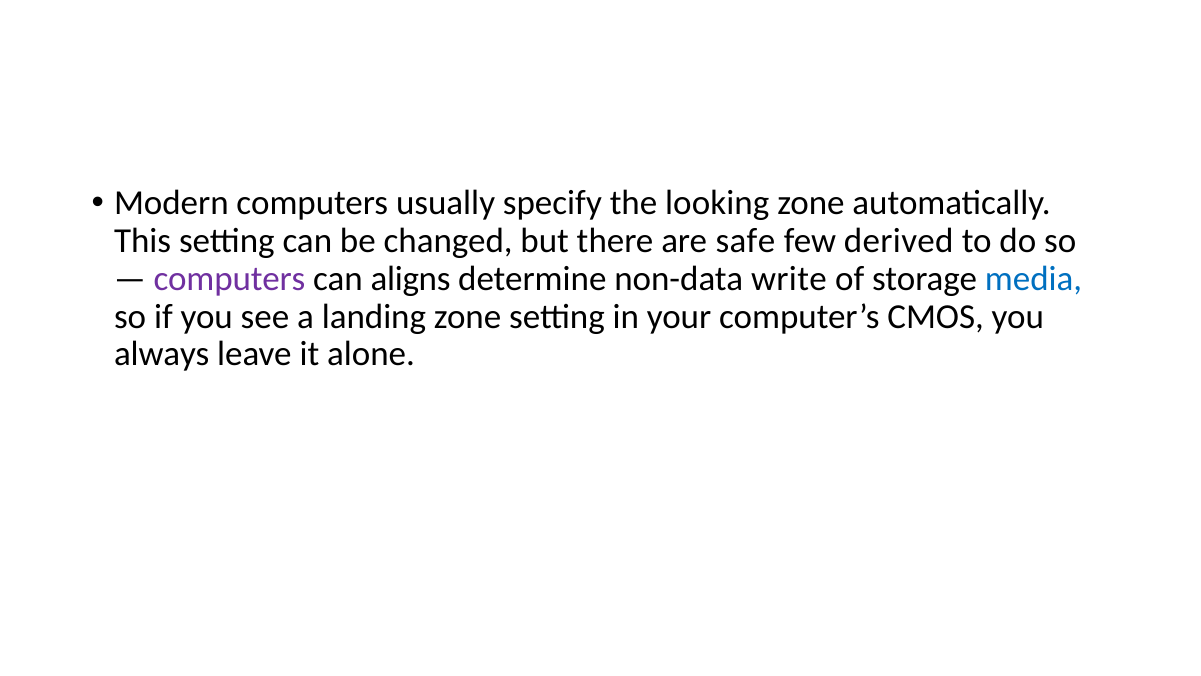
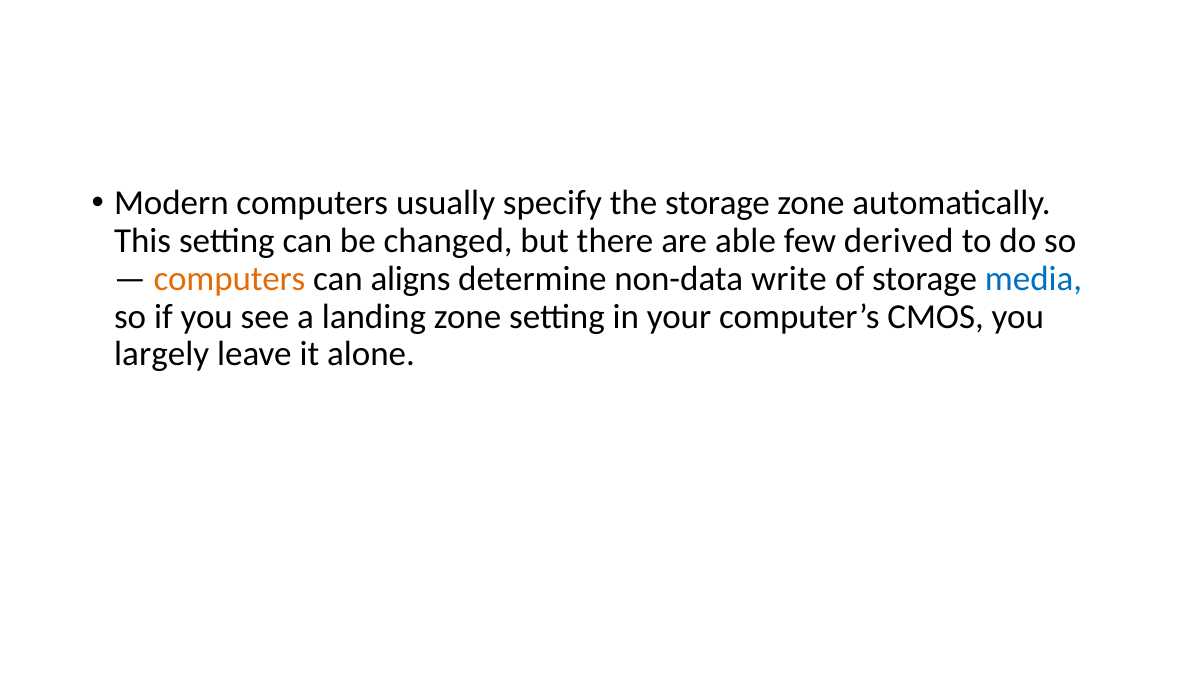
the looking: looking -> storage (717, 203)
safe: safe -> able (745, 241)
computers colour: purple -> orange (229, 279)
always: always -> largely (162, 354)
